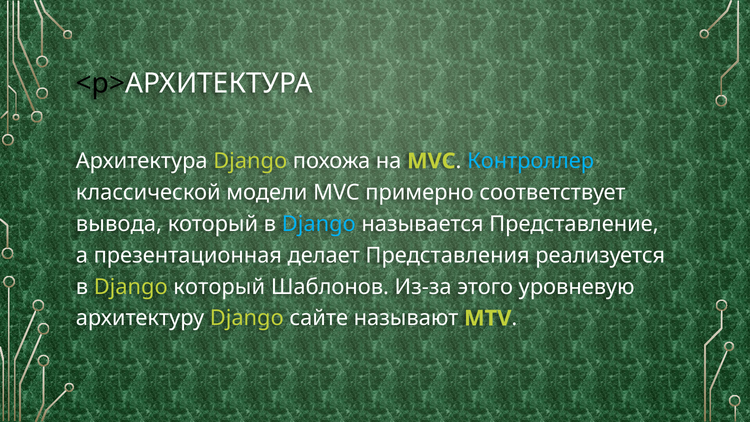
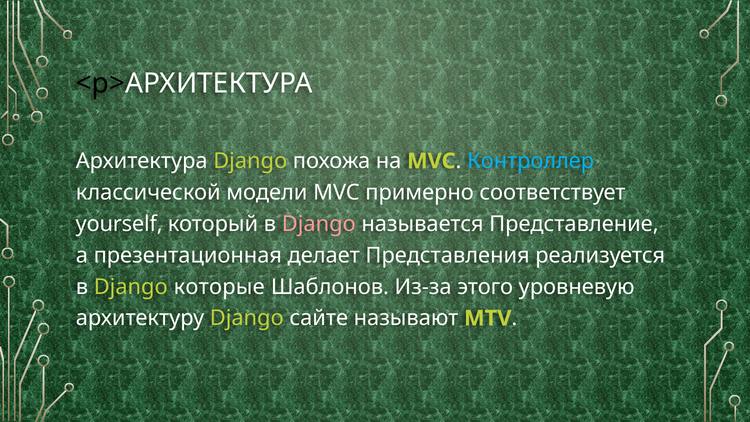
вывода: вывода -> yourself (119, 224)
Django colour: light blue -> pink (319, 224)
Django который: который -> которые (219, 287)
